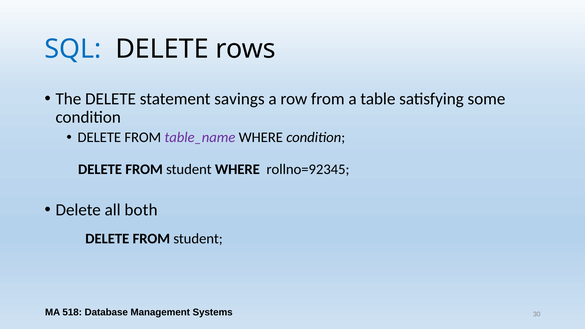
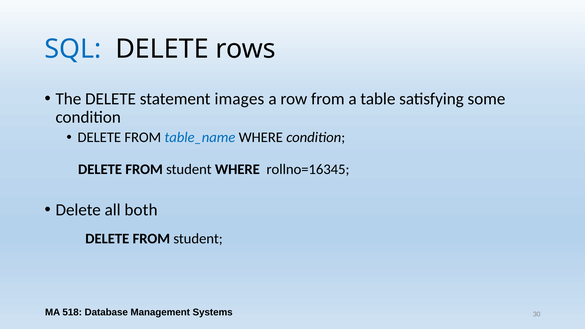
savings: savings -> images (239, 99)
table_name colour: purple -> blue (200, 138)
rollno=92345: rollno=92345 -> rollno=16345 (308, 169)
